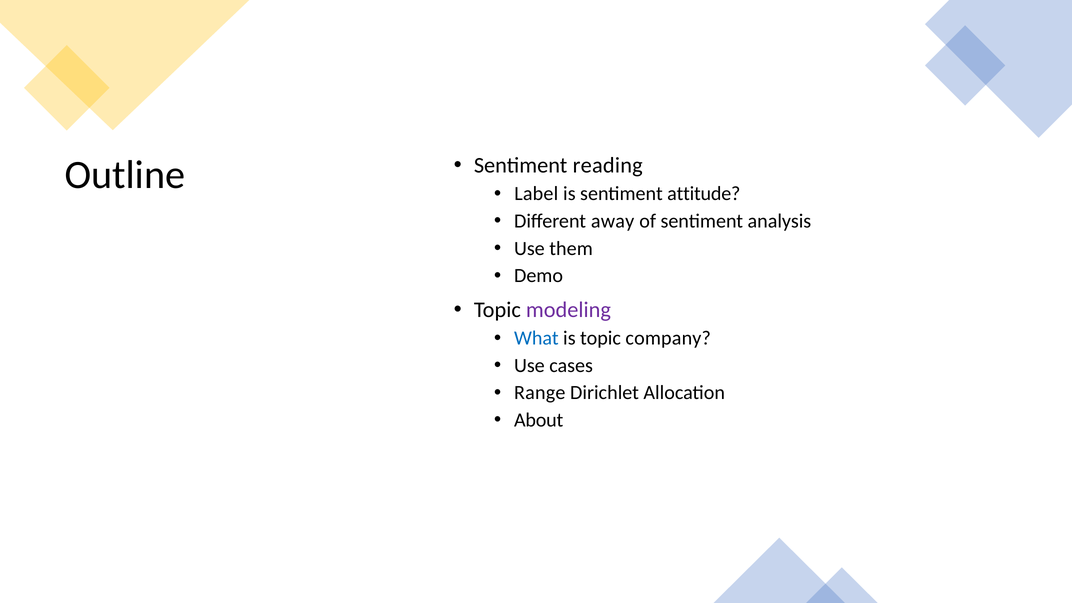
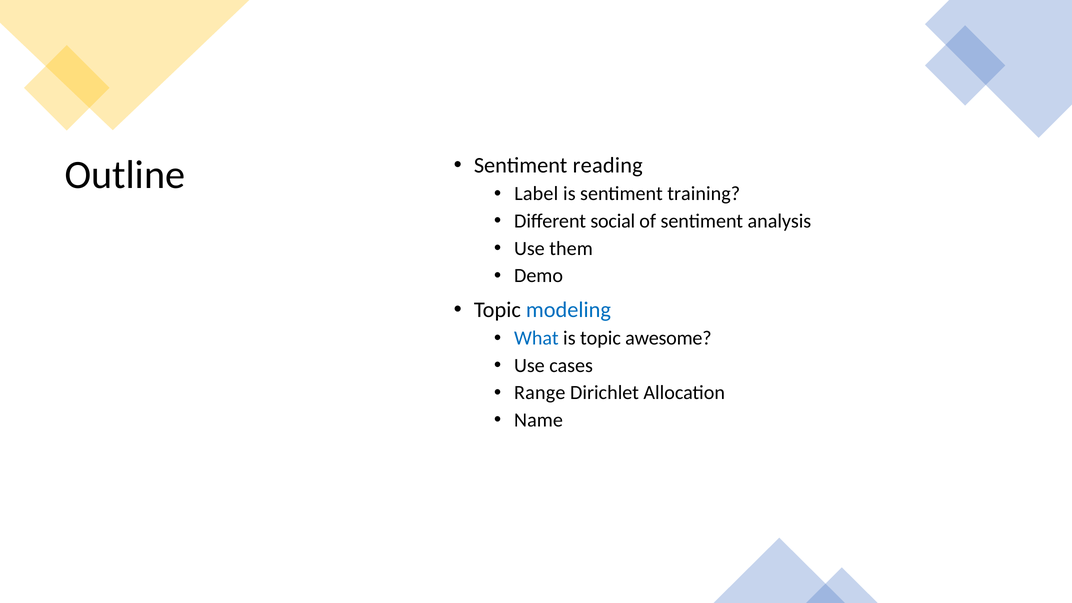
attitude: attitude -> training (704, 194)
away: away -> social (613, 221)
modeling colour: purple -> blue (568, 310)
company: company -> awesome (668, 338)
About: About -> Name (539, 420)
